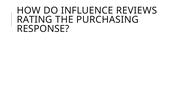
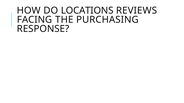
INFLUENCE: INFLUENCE -> LOCATIONS (87, 11)
RATING: RATING -> FACING (35, 20)
